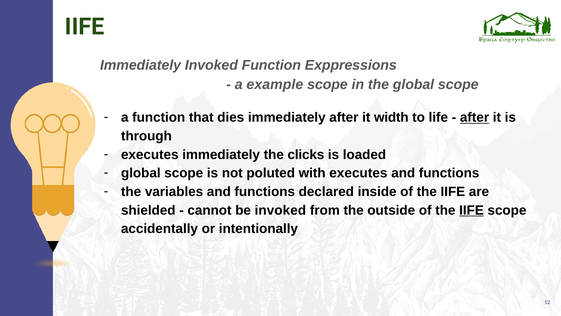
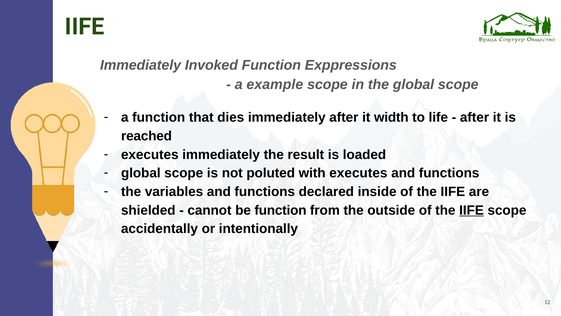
after underline: present -> none (474, 117)
through: through -> reached (146, 136)
clicks: clicks -> result (306, 154)
be invoked: invoked -> function (280, 210)
